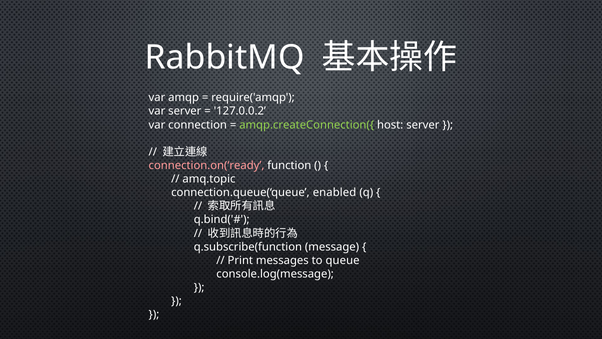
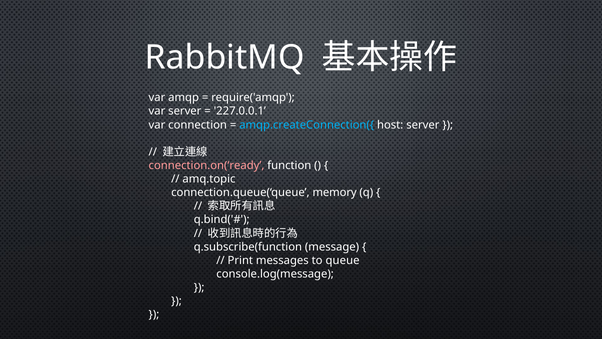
127.0.0.2: 127.0.0.2 -> 227.0.0.1 (240, 111)
amqp.createConnection({ colour: light green -> light blue (307, 125)
enabled: enabled -> memory (335, 192)
